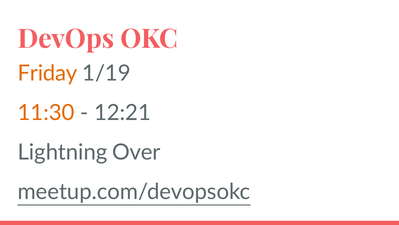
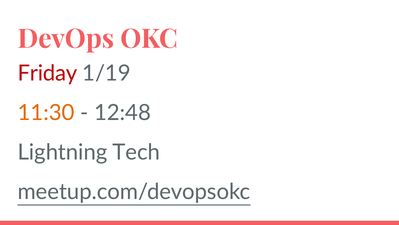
Friday colour: orange -> red (47, 73)
12:21: 12:21 -> 12:48 (122, 113)
Over: Over -> Tech (136, 152)
